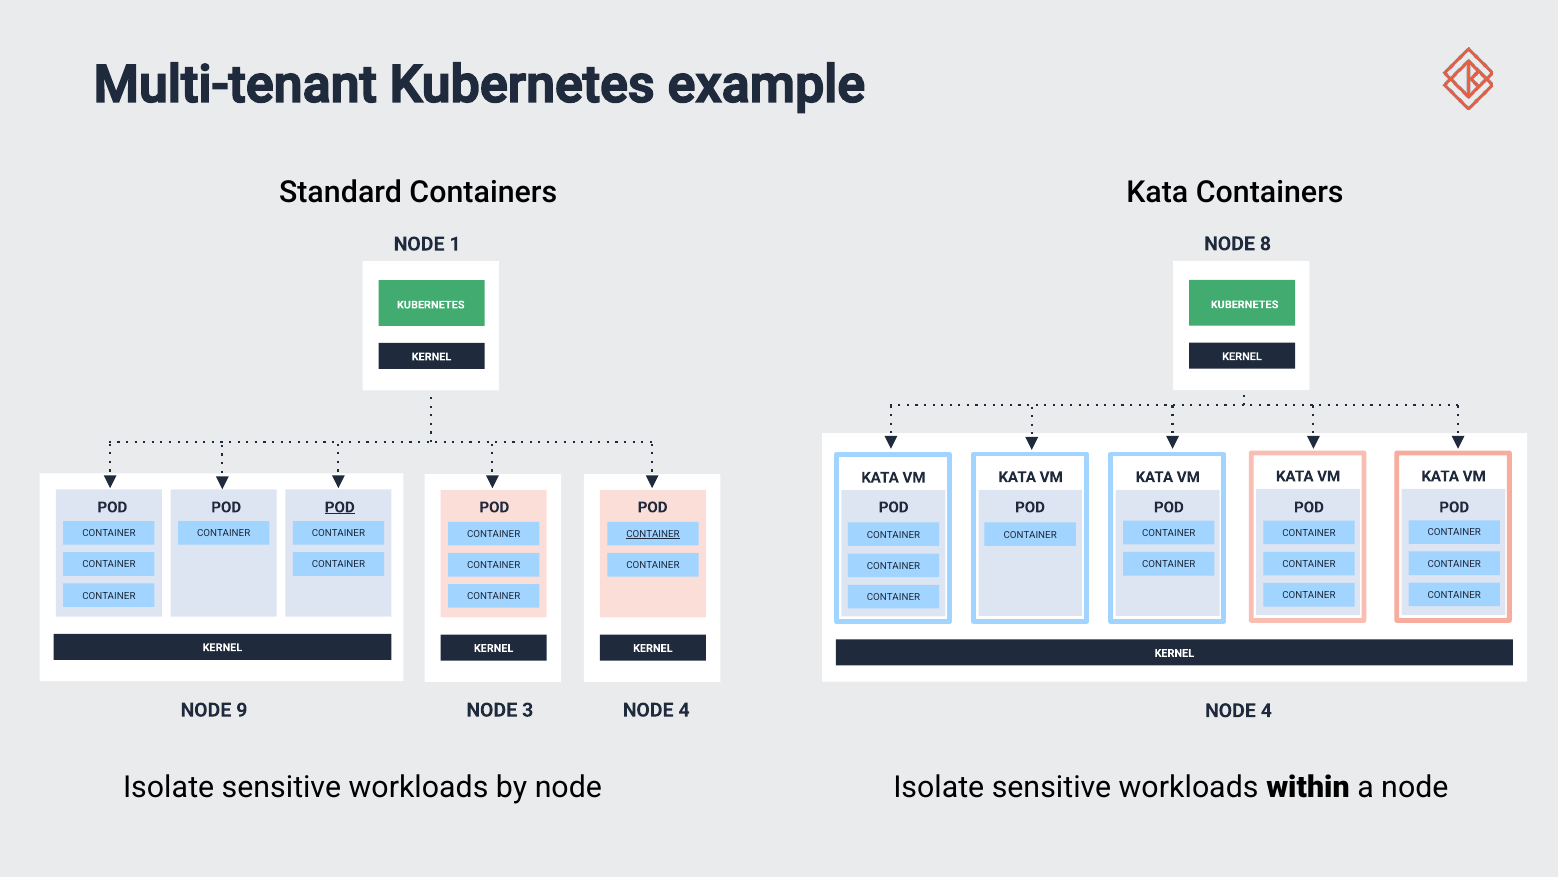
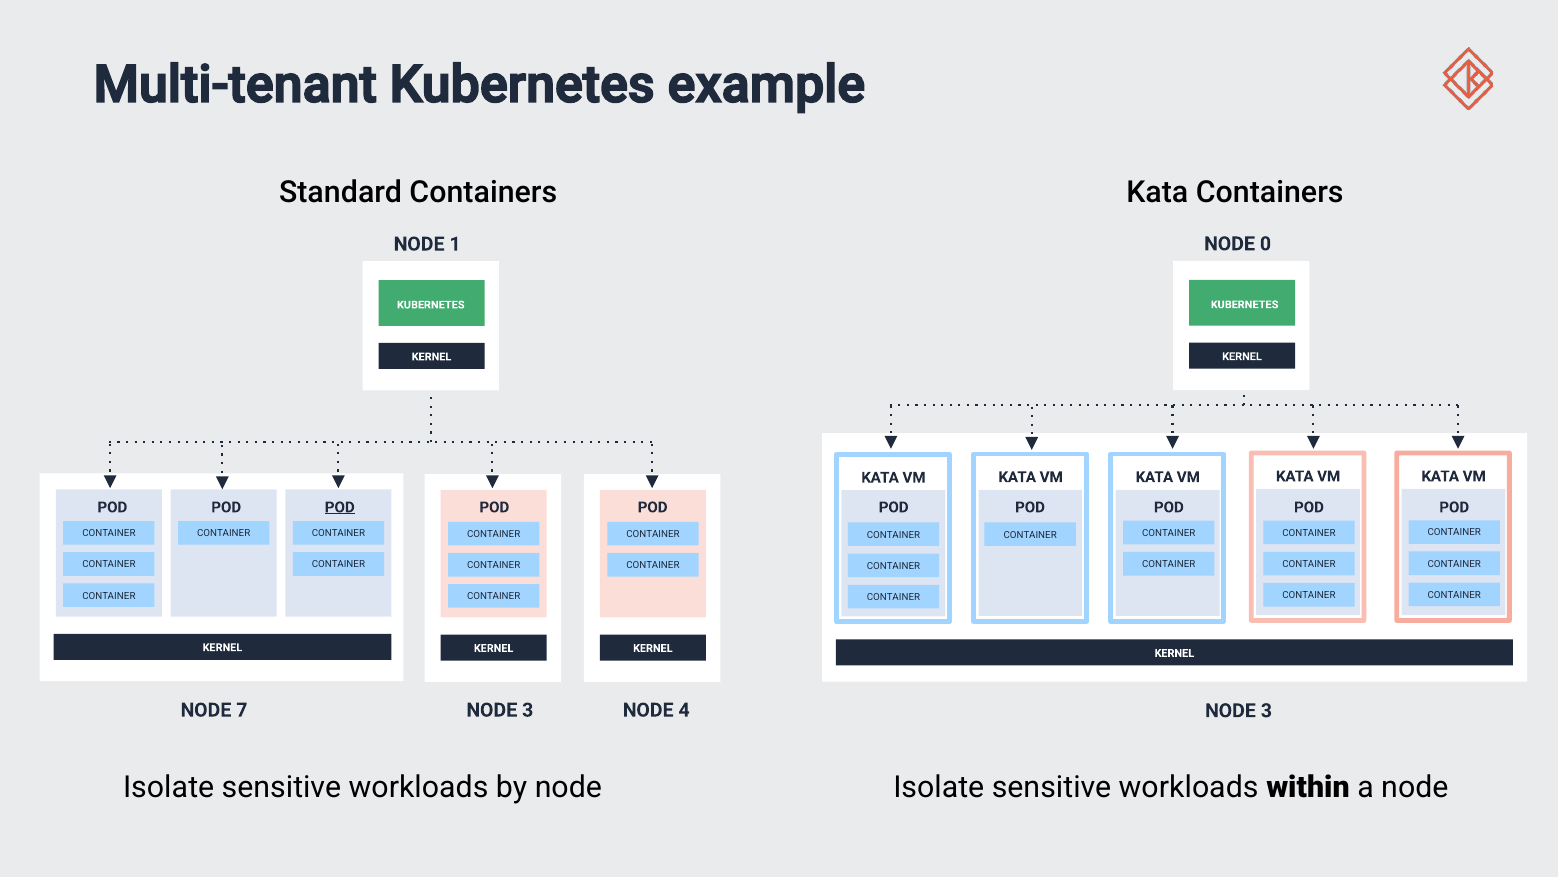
8: 8 -> 0 (1265, 244)
CONTAINER underline: present -> none (653, 534)
9: 9 -> 7 (242, 710)
4: 4 -> 3 (1266, 710)
